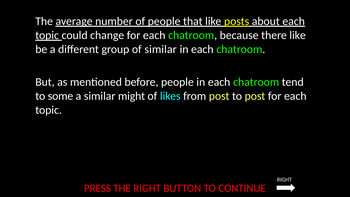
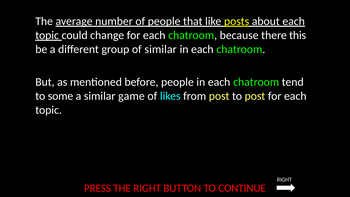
there like: like -> this (298, 35)
might: might -> game (131, 96)
